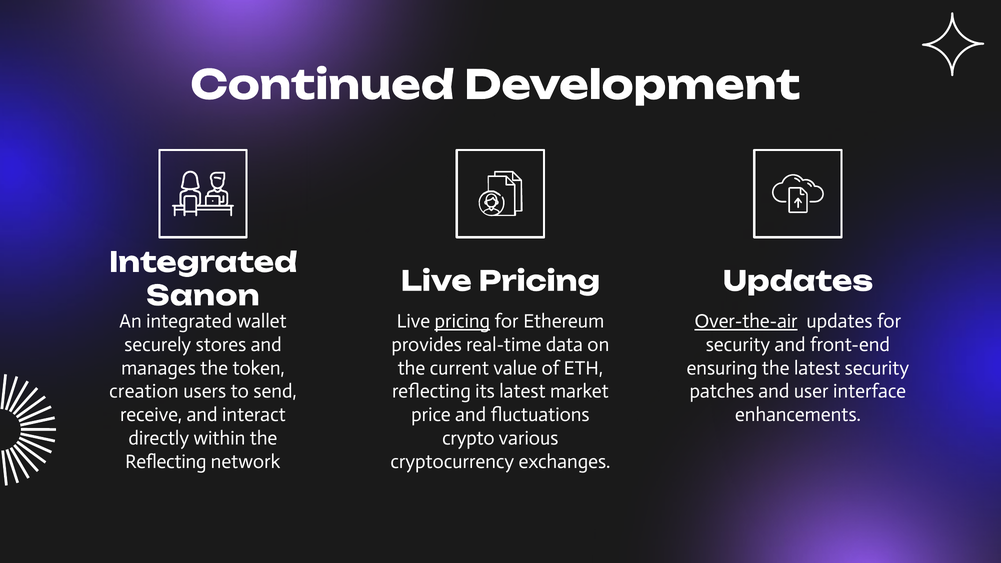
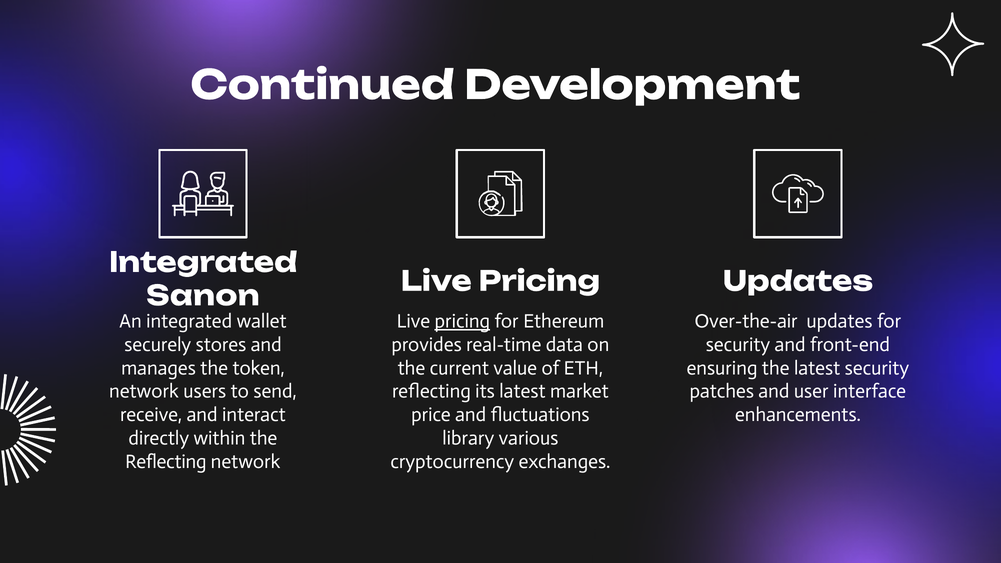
Over-the-air underline: present -> none (746, 321)
creation: creation -> network (144, 392)
crypto: crypto -> library (468, 438)
